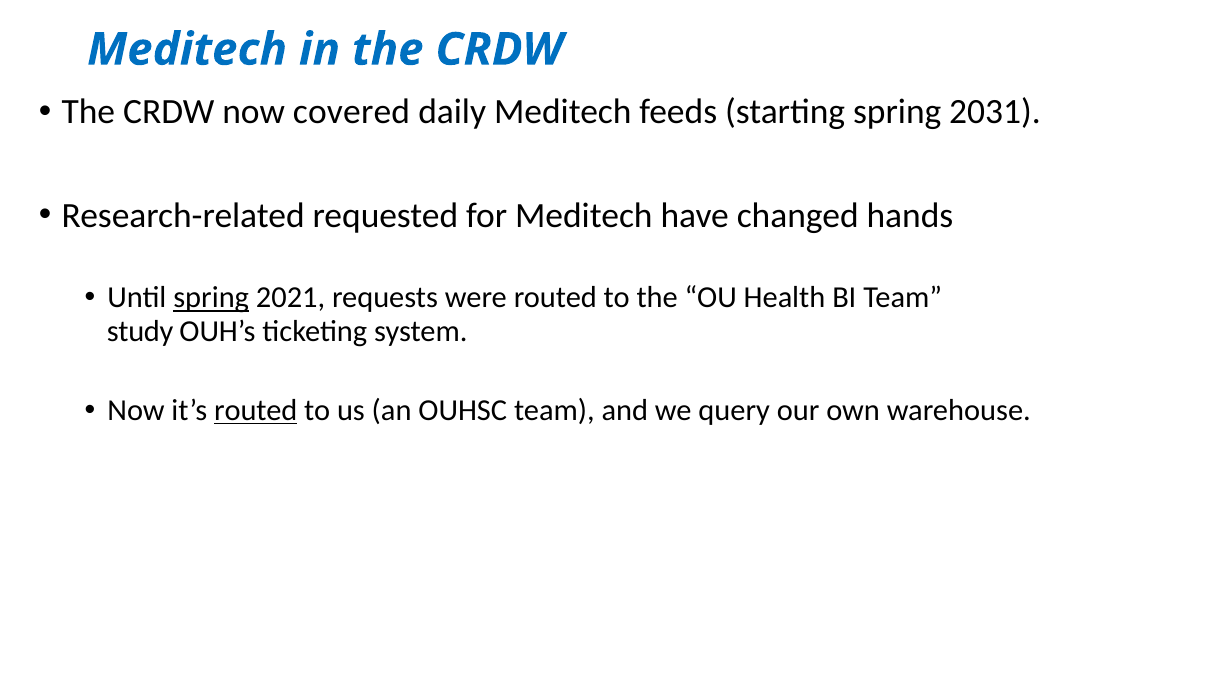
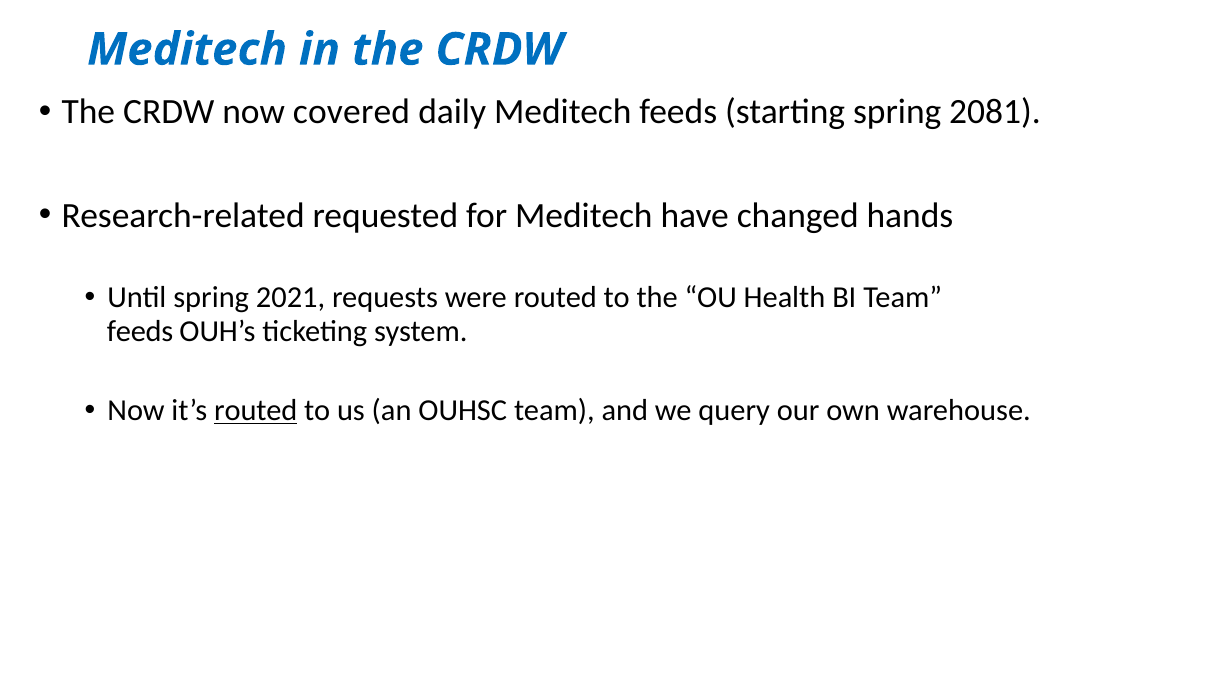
2031: 2031 -> 2081 (995, 112)
spring underline: present -> none (211, 298)
study: study -> feeds (140, 331)
